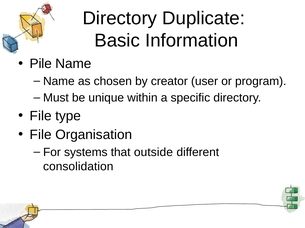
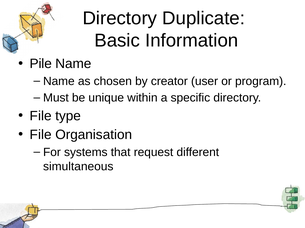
outside: outside -> request (154, 153)
consolidation: consolidation -> simultaneous (78, 167)
